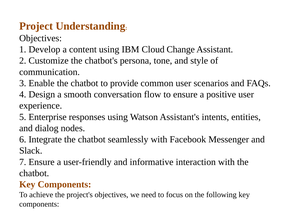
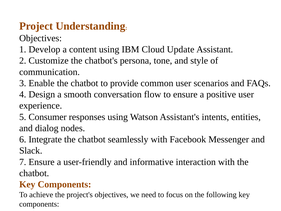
Change: Change -> Update (181, 49)
Enterprise: Enterprise -> Consumer (48, 117)
